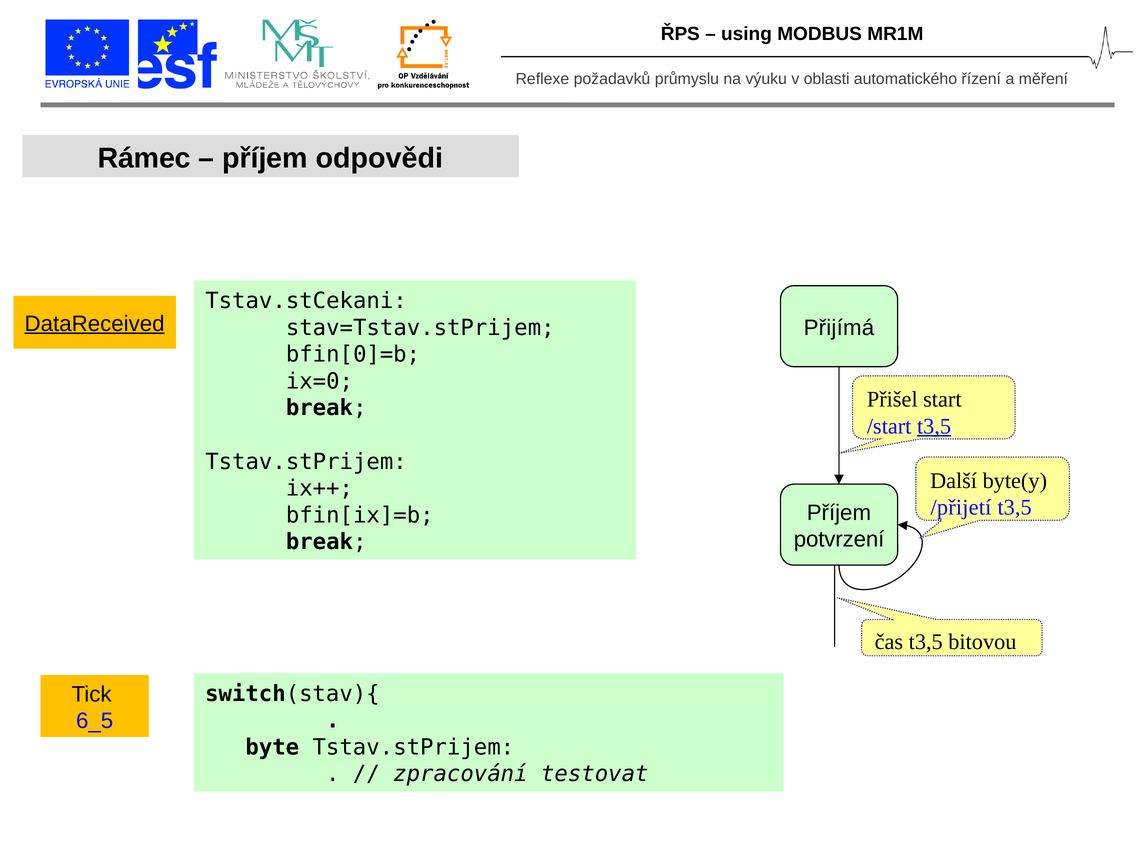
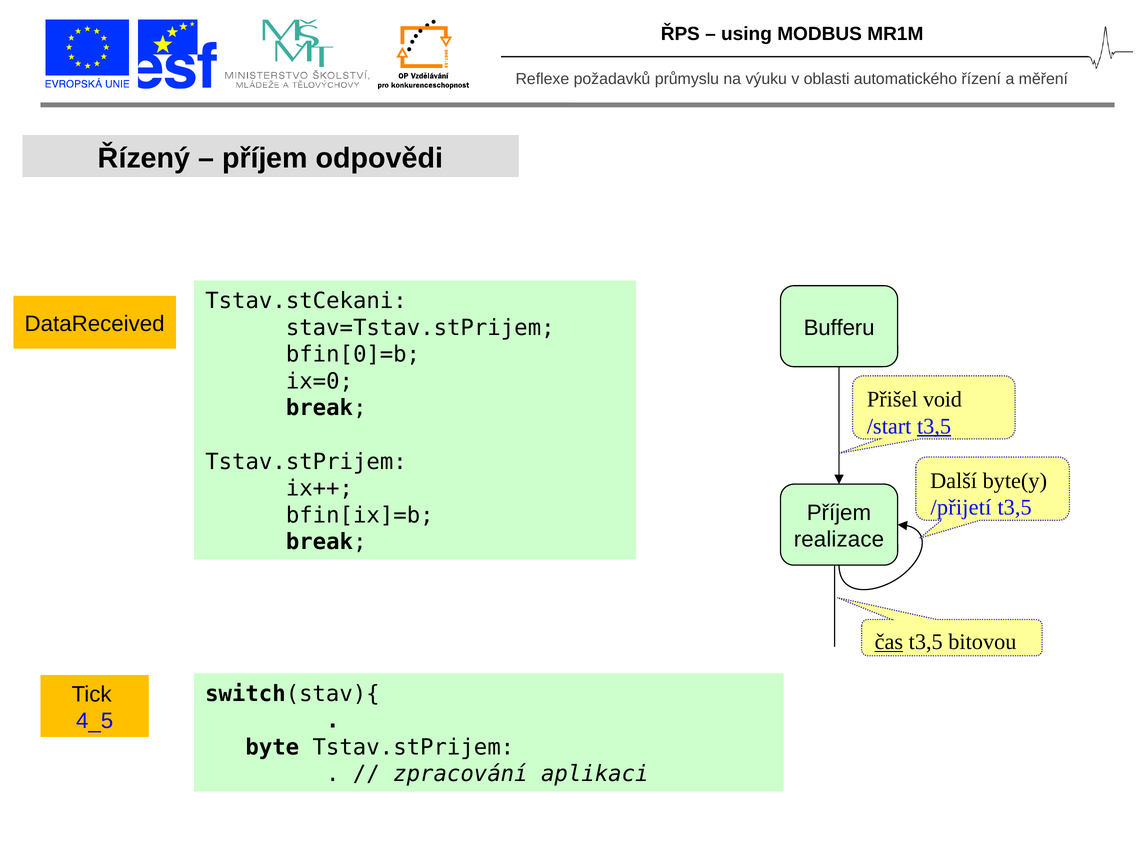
Rámec: Rámec -> Řízený (144, 158)
DataReceived underline: present -> none (95, 324)
Přijímá: Přijímá -> Bufferu (839, 328)
start: start -> void (943, 399)
potvrzení: potvrzení -> realizace (839, 539)
čas underline: none -> present (889, 641)
6_5: 6_5 -> 4_5 (95, 721)
testovat: testovat -> aplikaci (595, 774)
